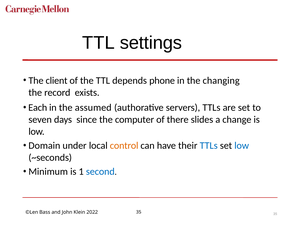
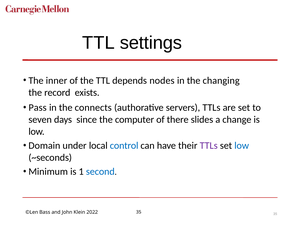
client: client -> inner (57, 80)
phone: phone -> nodes (162, 80)
Each: Each -> Pass (38, 108)
assumed: assumed -> connects (93, 108)
control colour: orange -> blue (124, 146)
TTLs colour: blue -> purple (209, 146)
